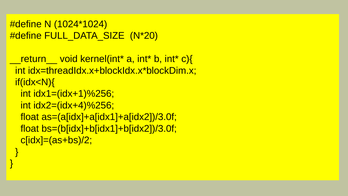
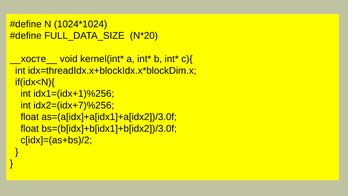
__return__: __return__ -> __хосте__ (33, 59)
idx2=(idx+4)%256: idx2=(idx+4)%256 -> idx2=(idx+7)%256 (74, 105)
